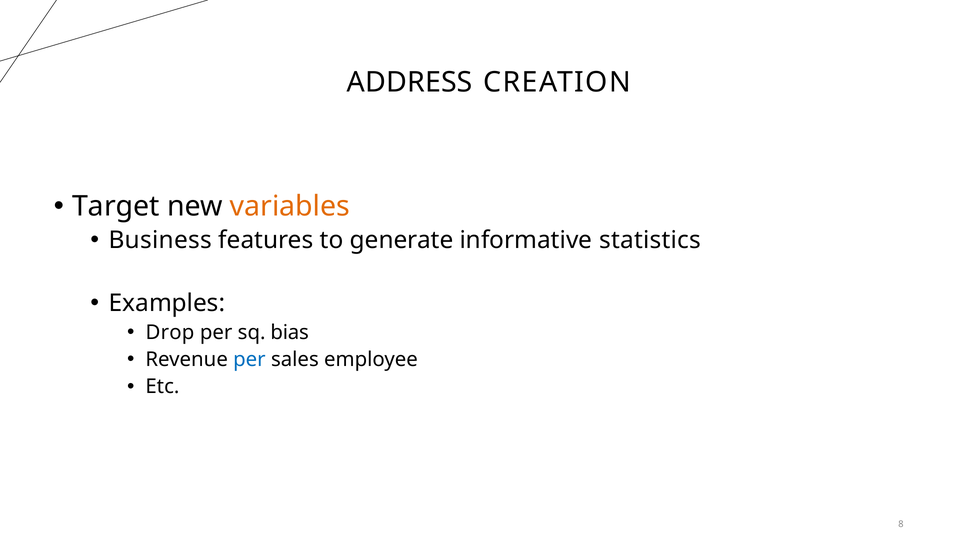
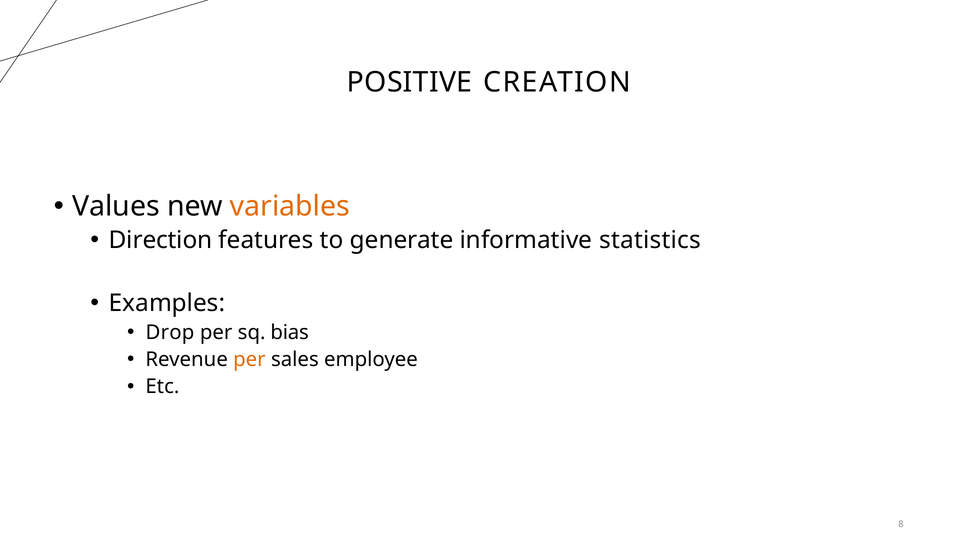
ADDRESS: ADDRESS -> POSITIVE (410, 82)
Target: Target -> Values (116, 207)
Business: Business -> Direction (161, 240)
per colour: blue -> orange (249, 360)
